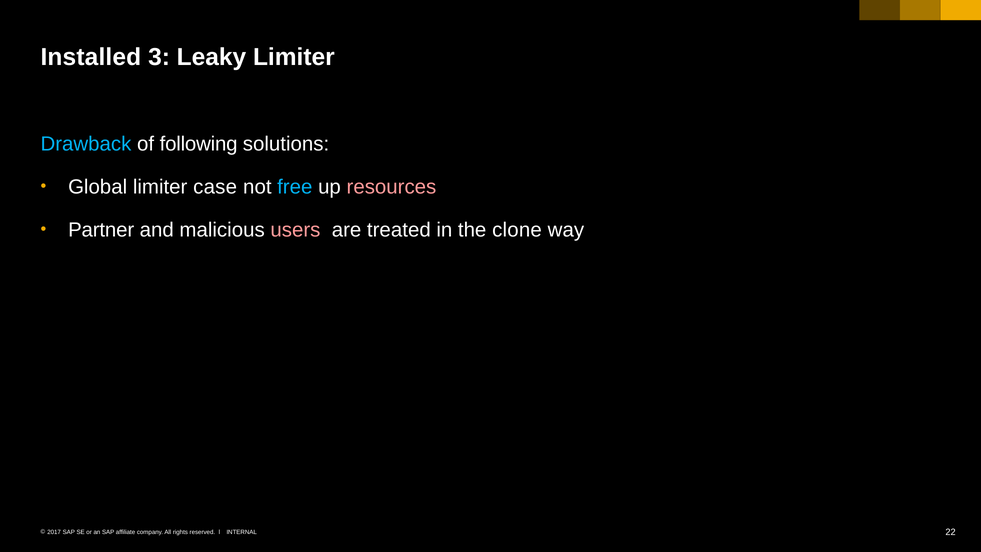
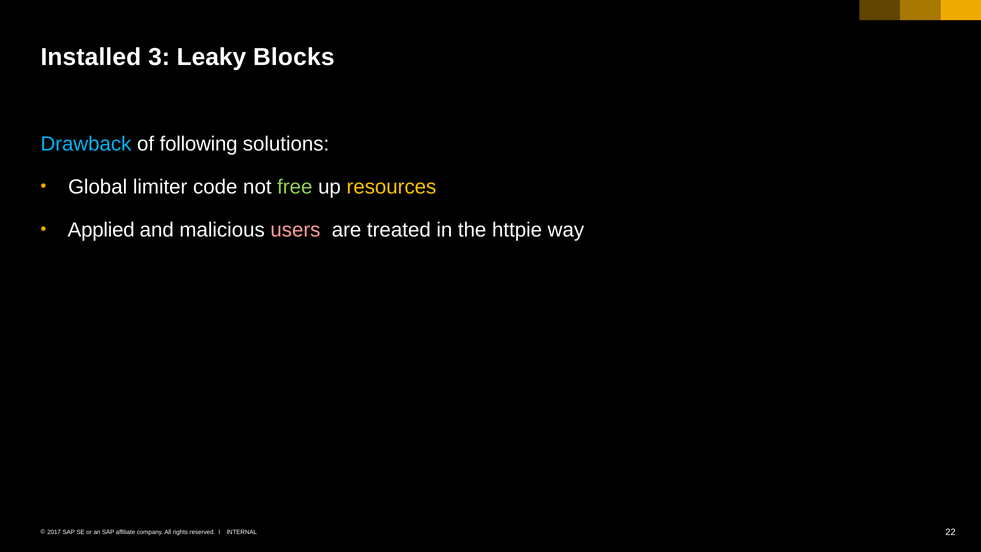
Leaky Limiter: Limiter -> Blocks (294, 57)
case: case -> code (215, 187)
free colour: light blue -> light green (295, 187)
resources colour: pink -> yellow (391, 187)
Partner: Partner -> Applied (101, 230)
clone: clone -> httpie (517, 230)
